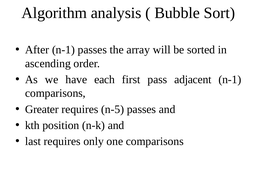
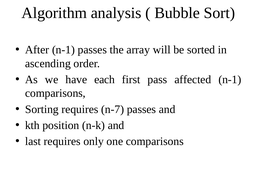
adjacent: adjacent -> affected (193, 79)
Greater: Greater -> Sorting (42, 109)
n-5: n-5 -> n-7 (113, 109)
